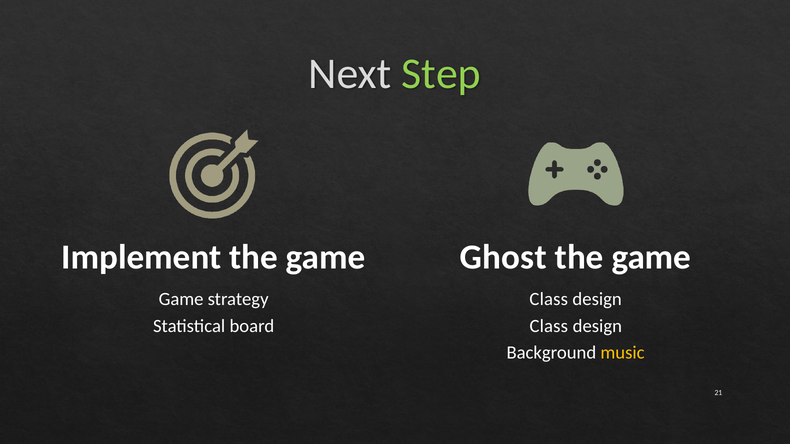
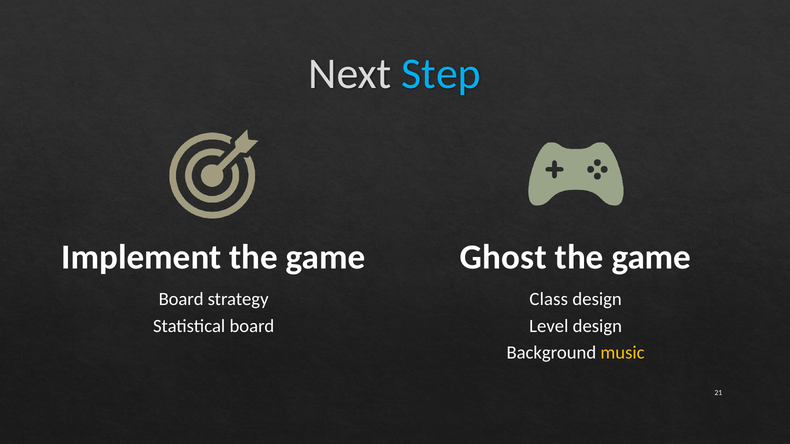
Step colour: light green -> light blue (441, 74)
Game: Game -> Board (181, 300)
Class: Class -> Level (549, 326)
